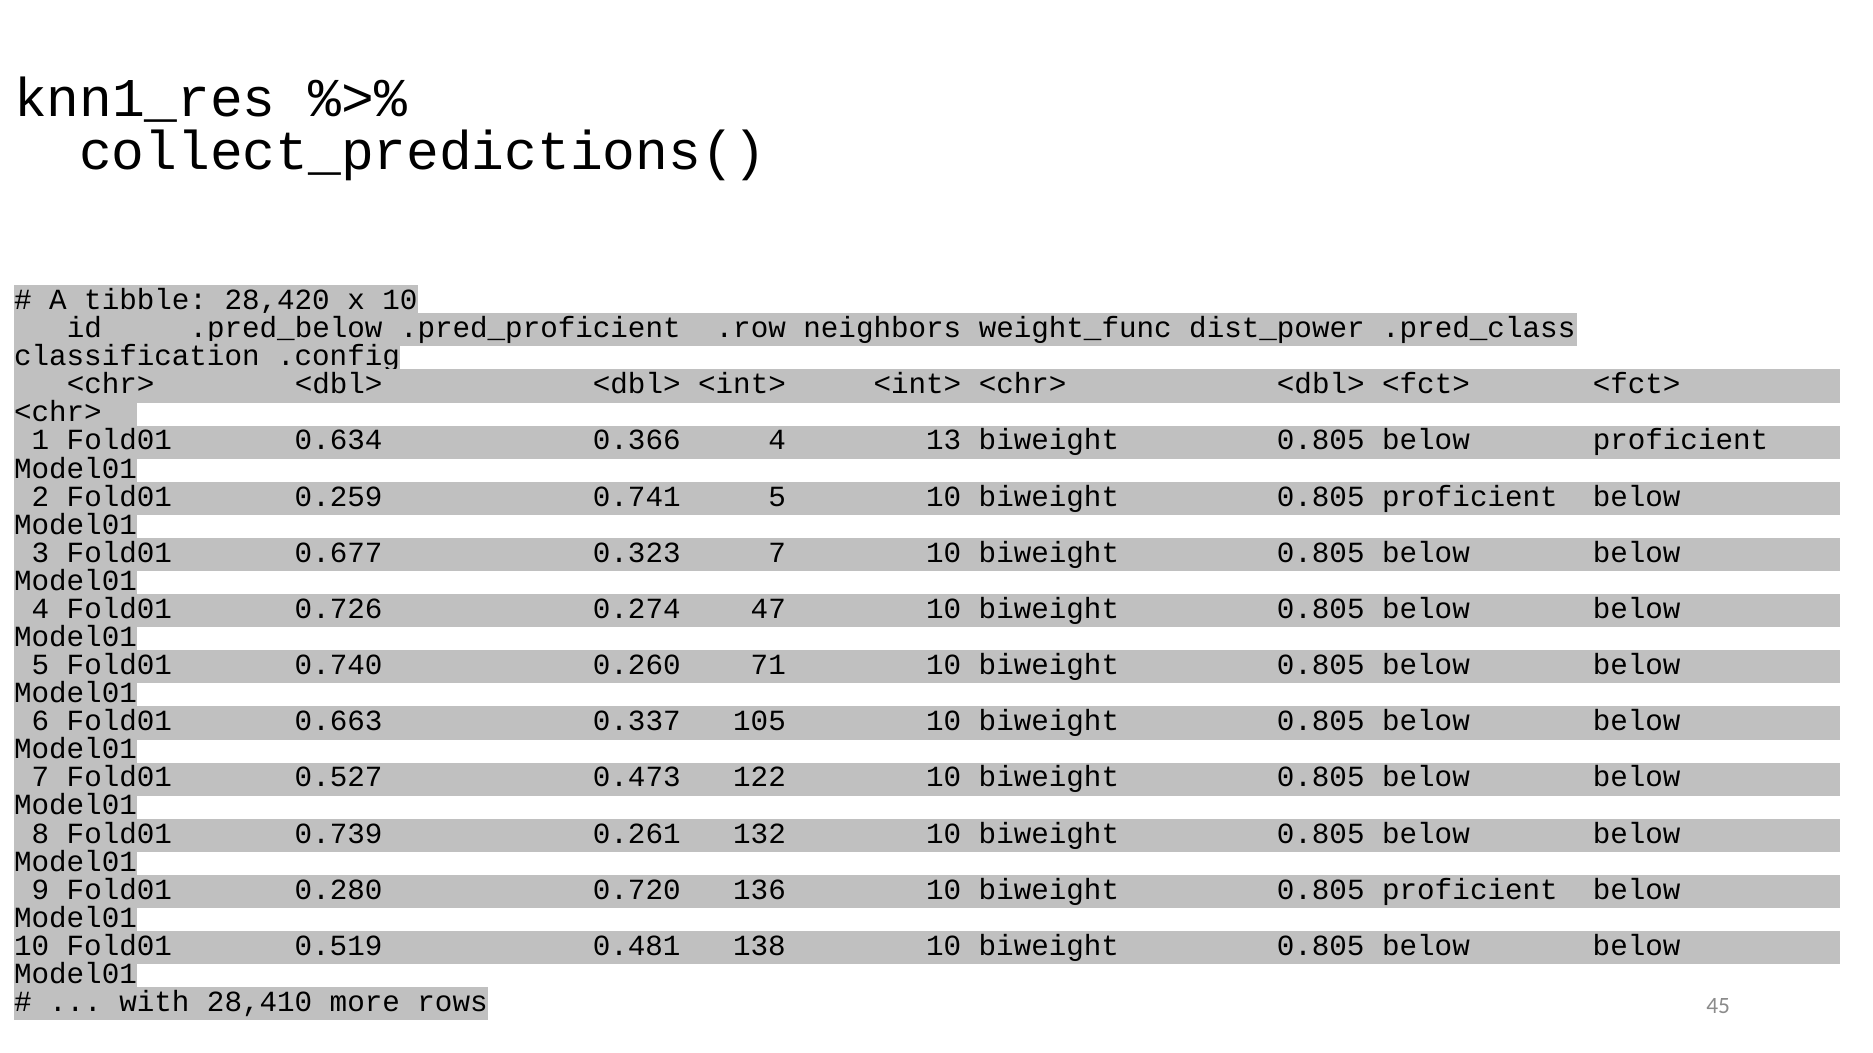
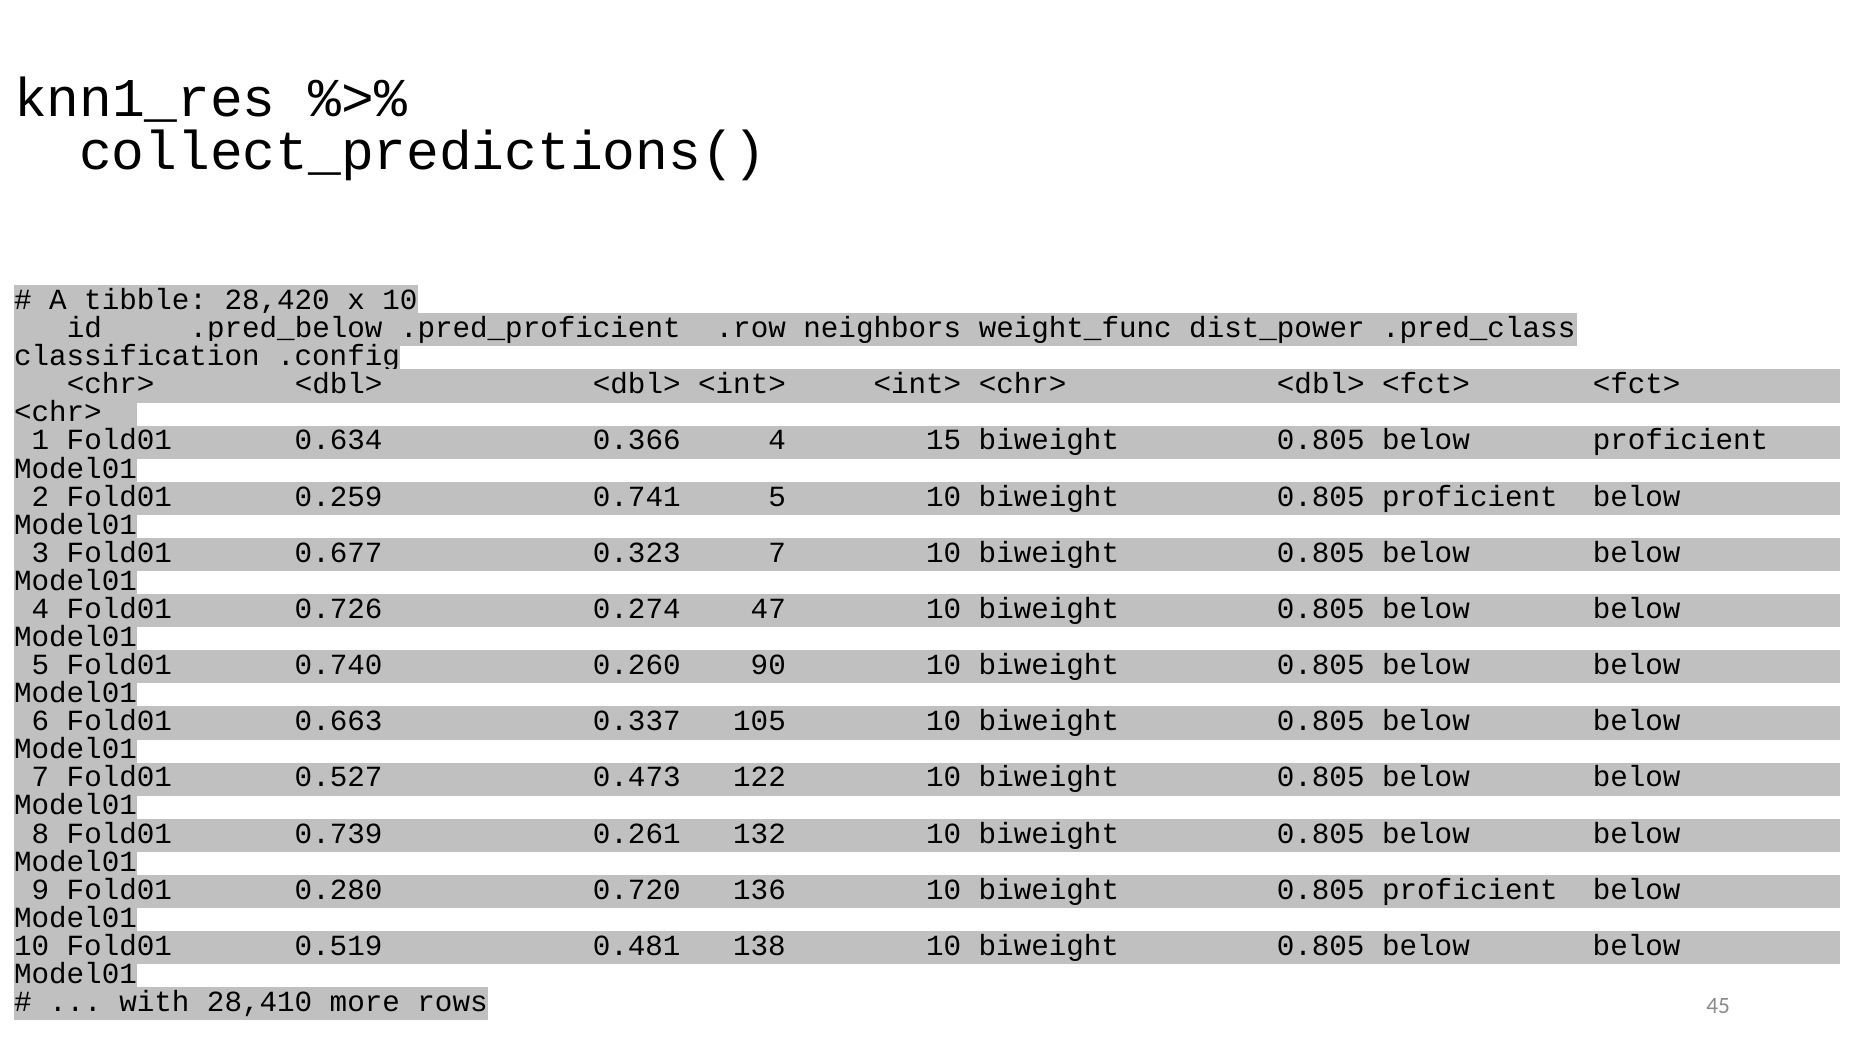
13: 13 -> 15 (944, 441)
71: 71 -> 90 (768, 665)
